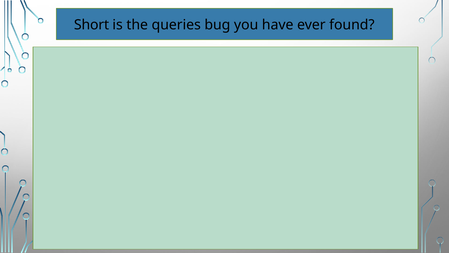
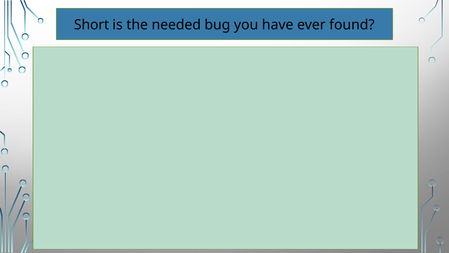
queries: queries -> needed (176, 25)
